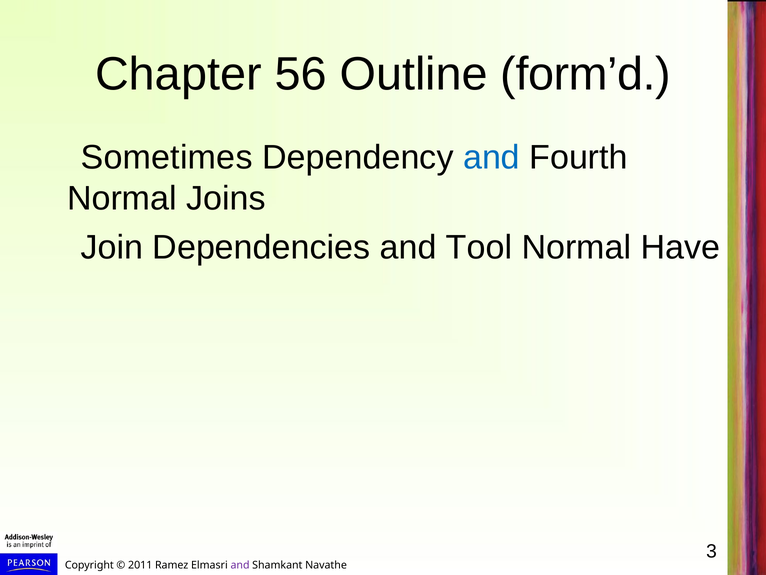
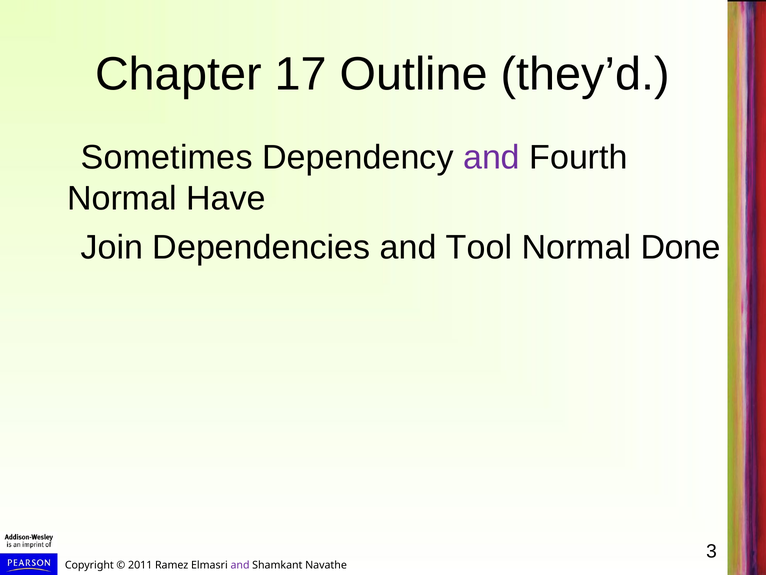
56: 56 -> 17 (301, 74)
form’d: form’d -> they’d (585, 74)
and colour: blue -> purple (492, 157)
Joins: Joins -> Have (226, 198)
Have: Have -> Done (681, 247)
